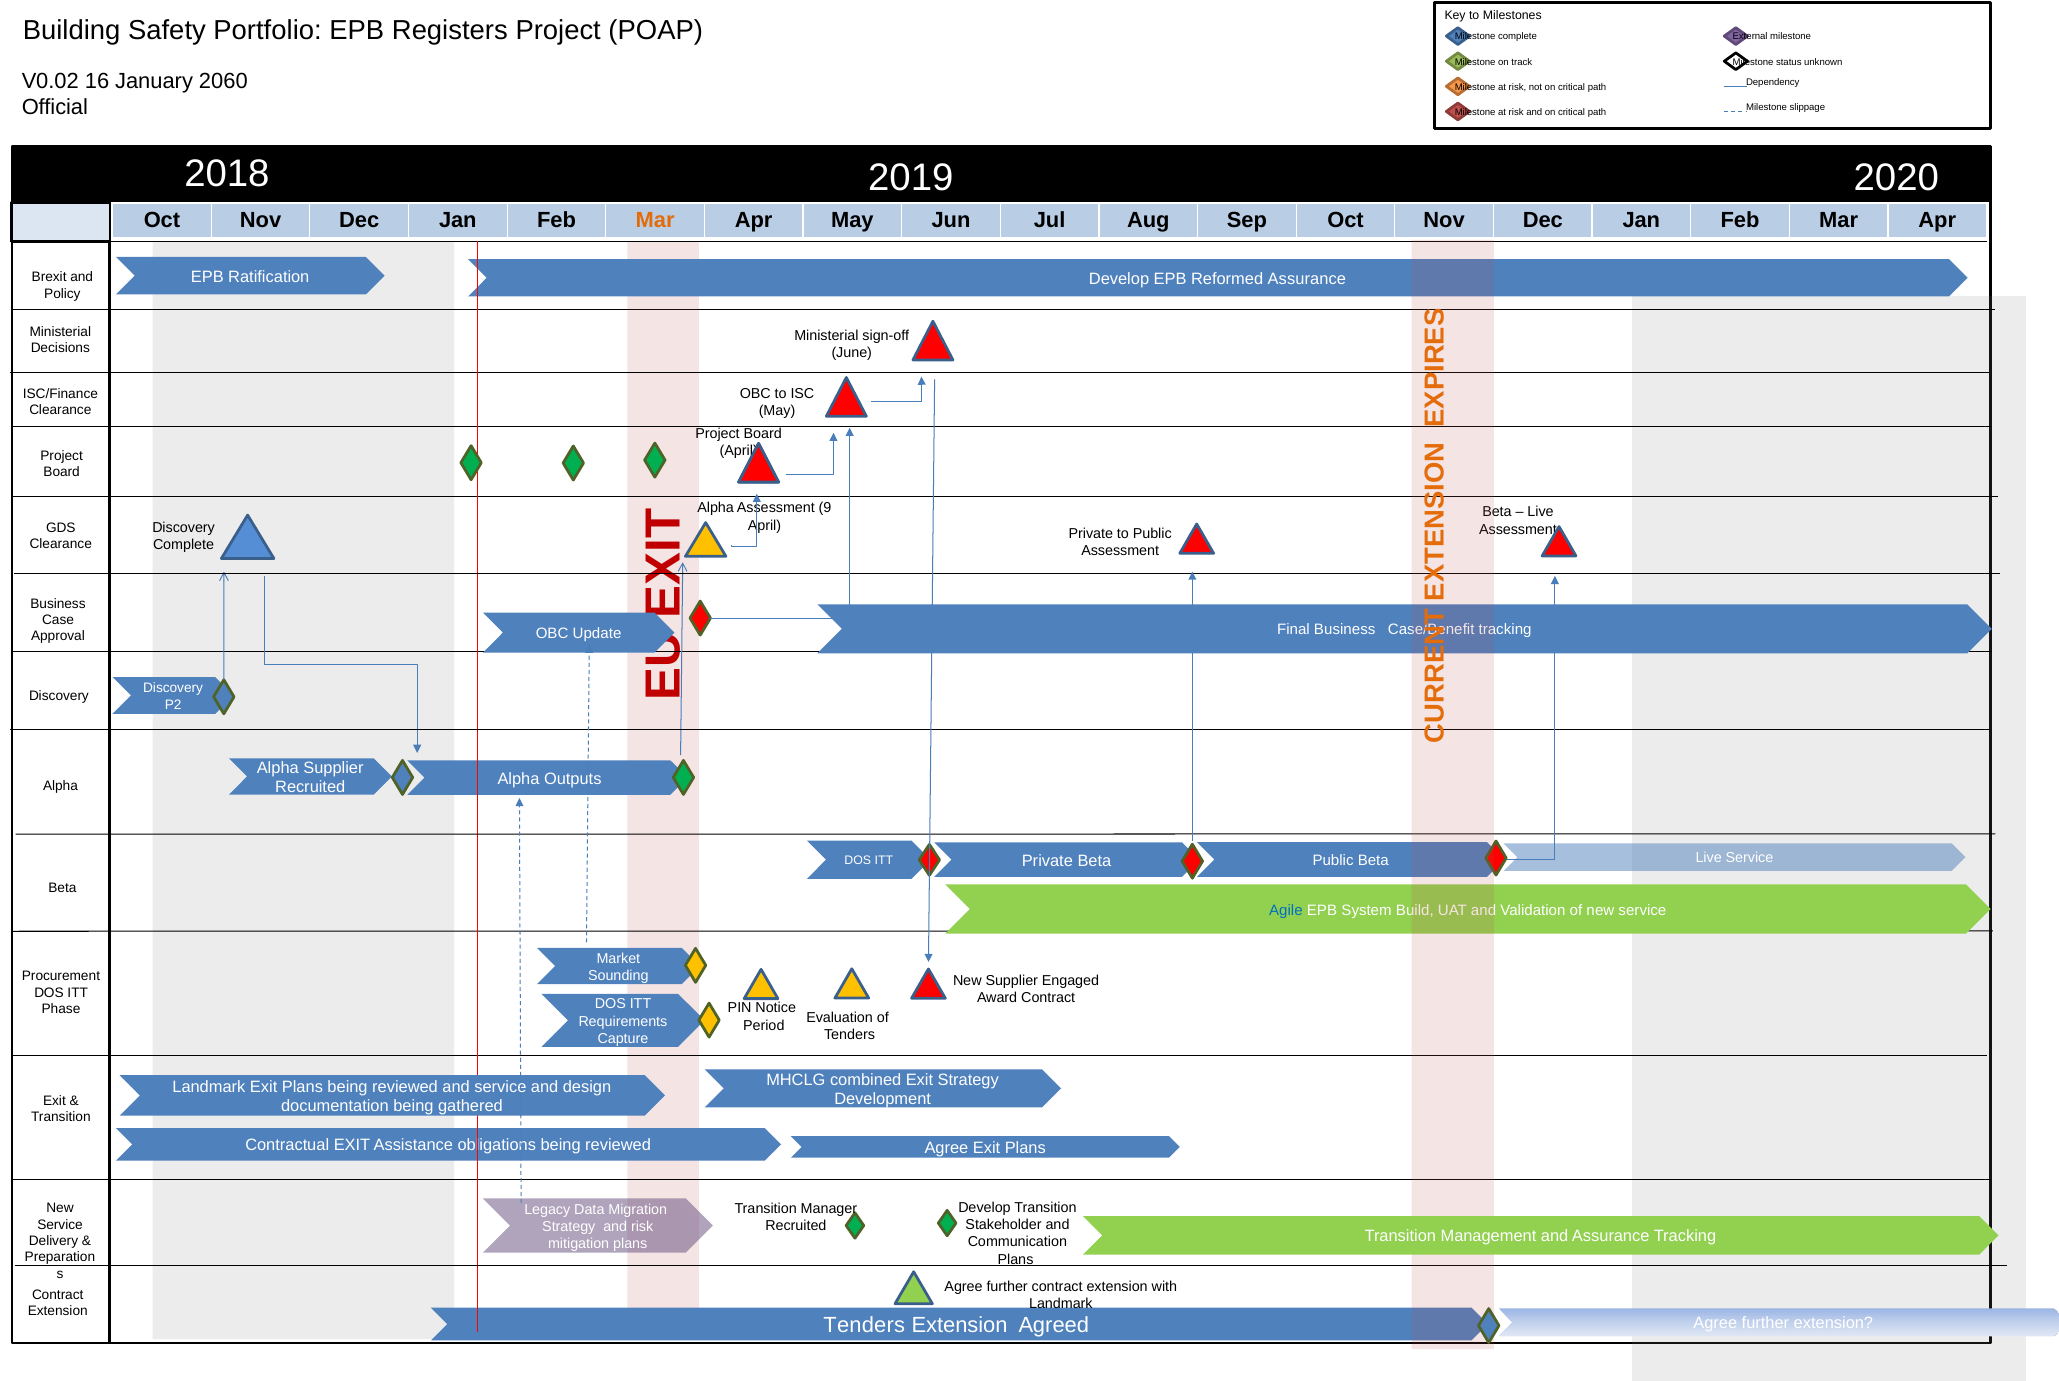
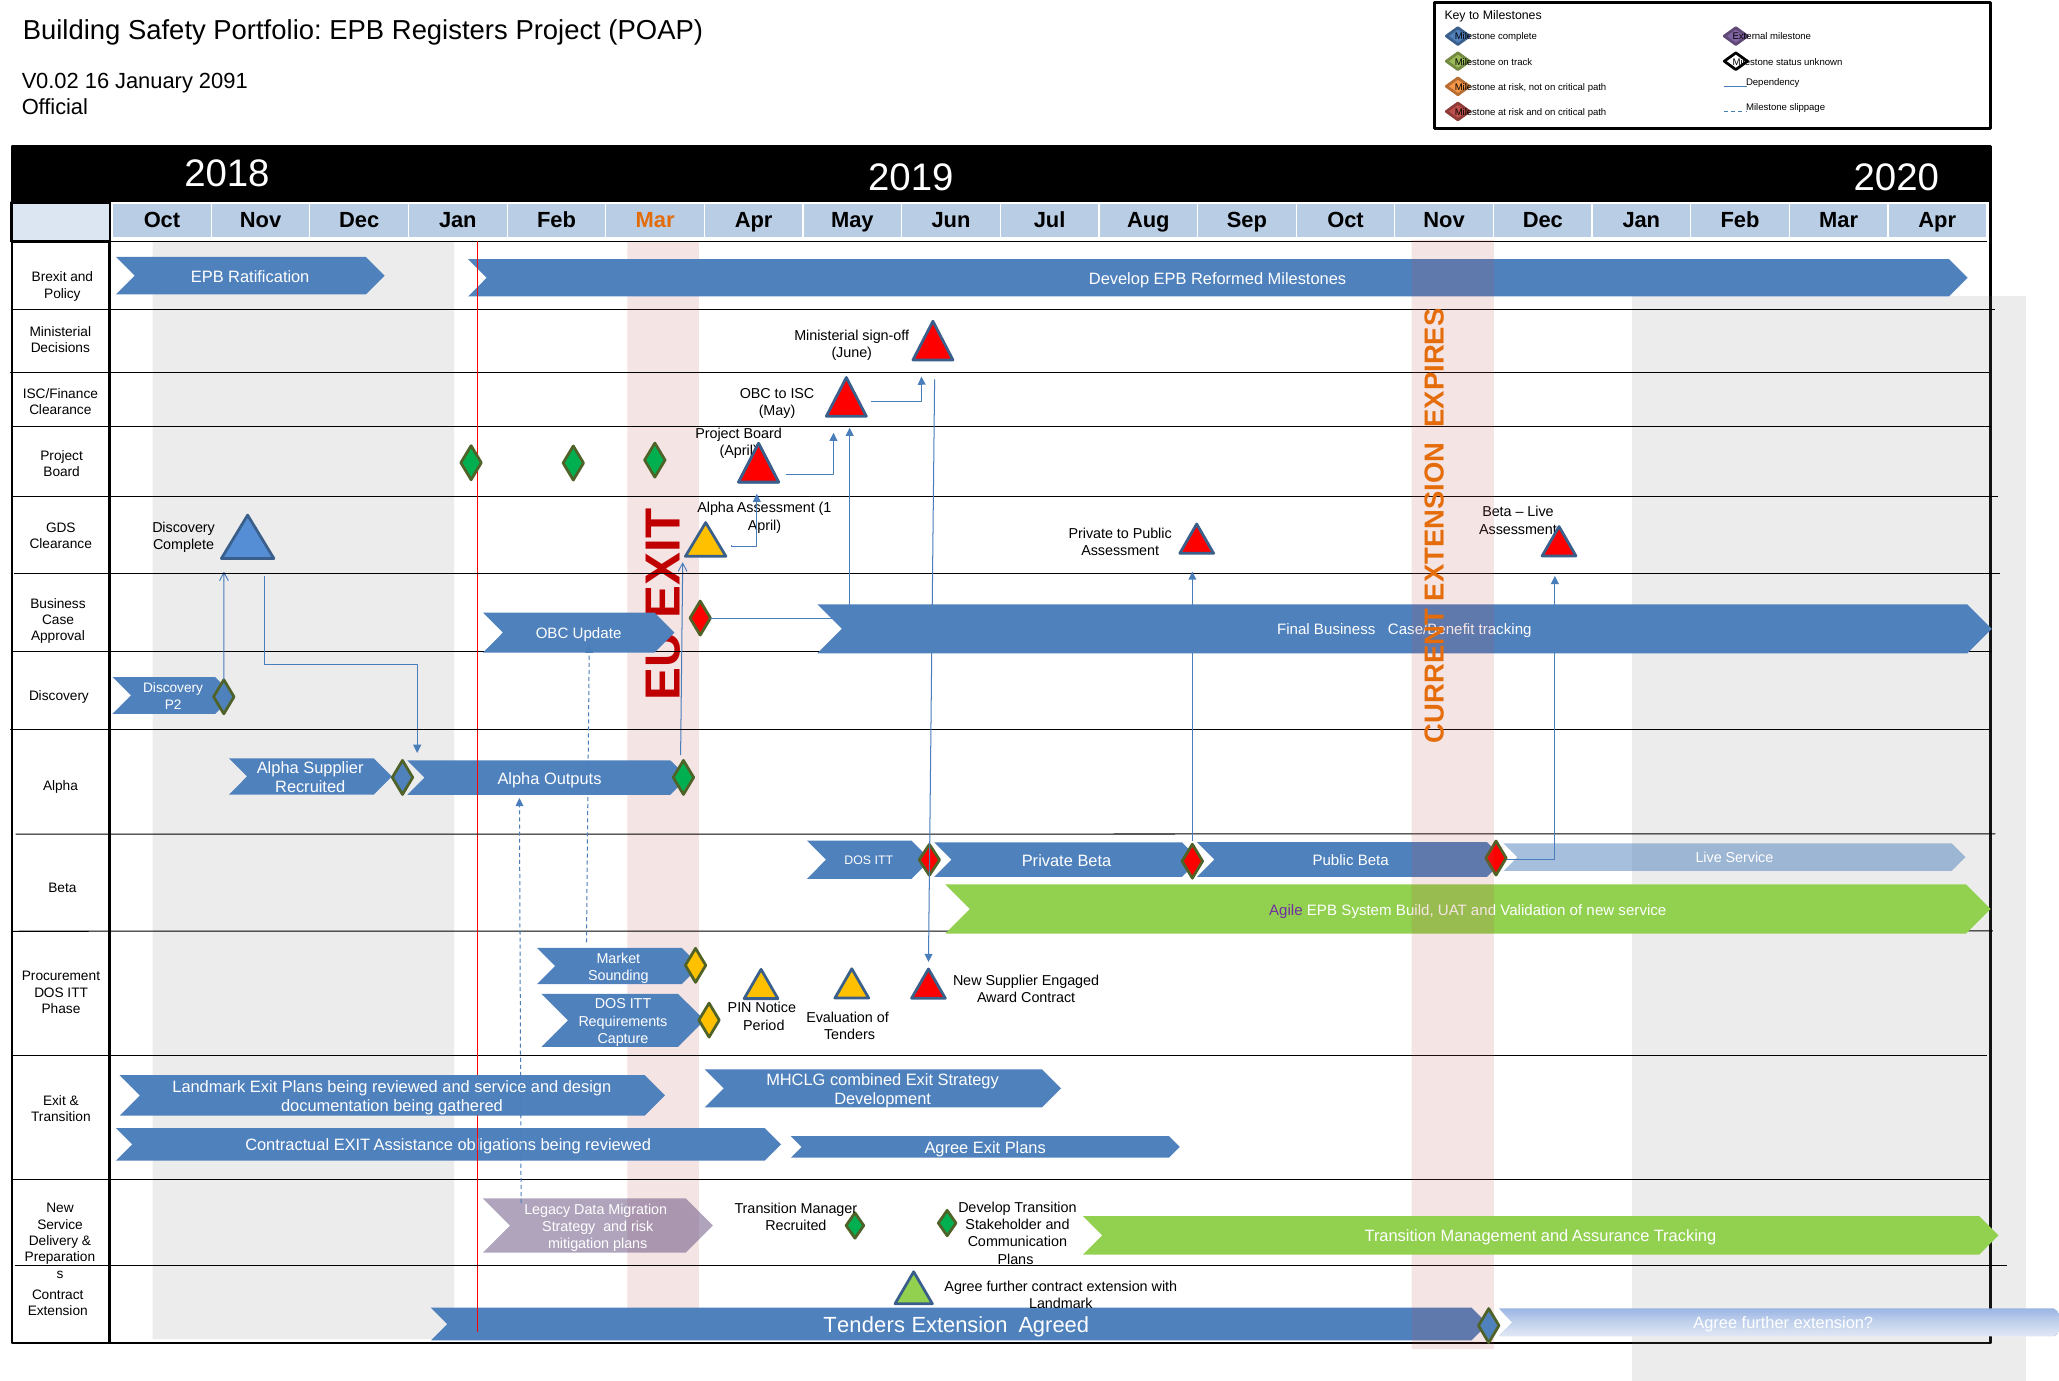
2060: 2060 -> 2091 (223, 81)
Reformed Assurance: Assurance -> Milestones (1307, 279)
9: 9 -> 1 (825, 508)
Agile colour: blue -> purple (1286, 910)
